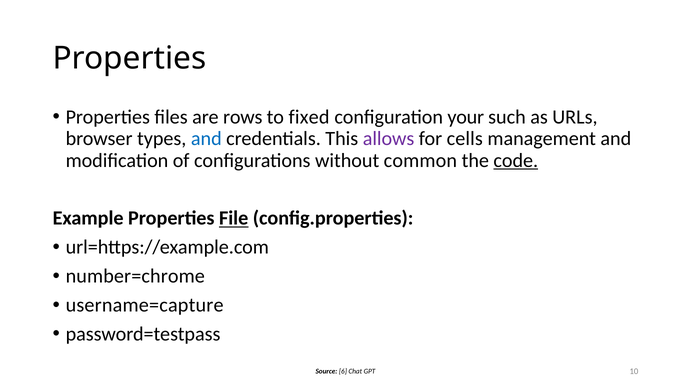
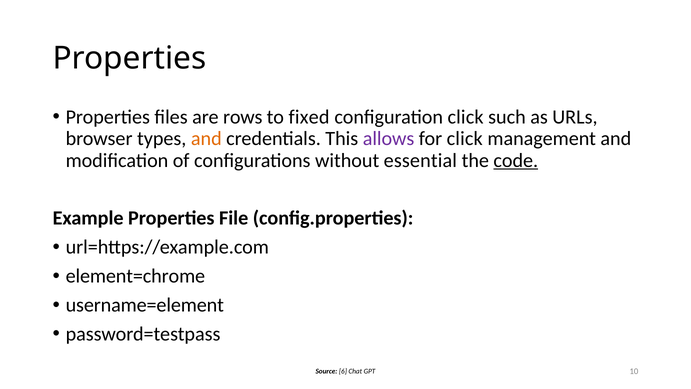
configuration your: your -> click (466, 117)
and colour: blue -> orange (206, 139)
for cells: cells -> click (465, 139)
common: common -> essential (420, 160)
File underline: present -> none (234, 218)
number=chrome: number=chrome -> element=chrome (135, 276)
username=capture: username=capture -> username=element (145, 305)
